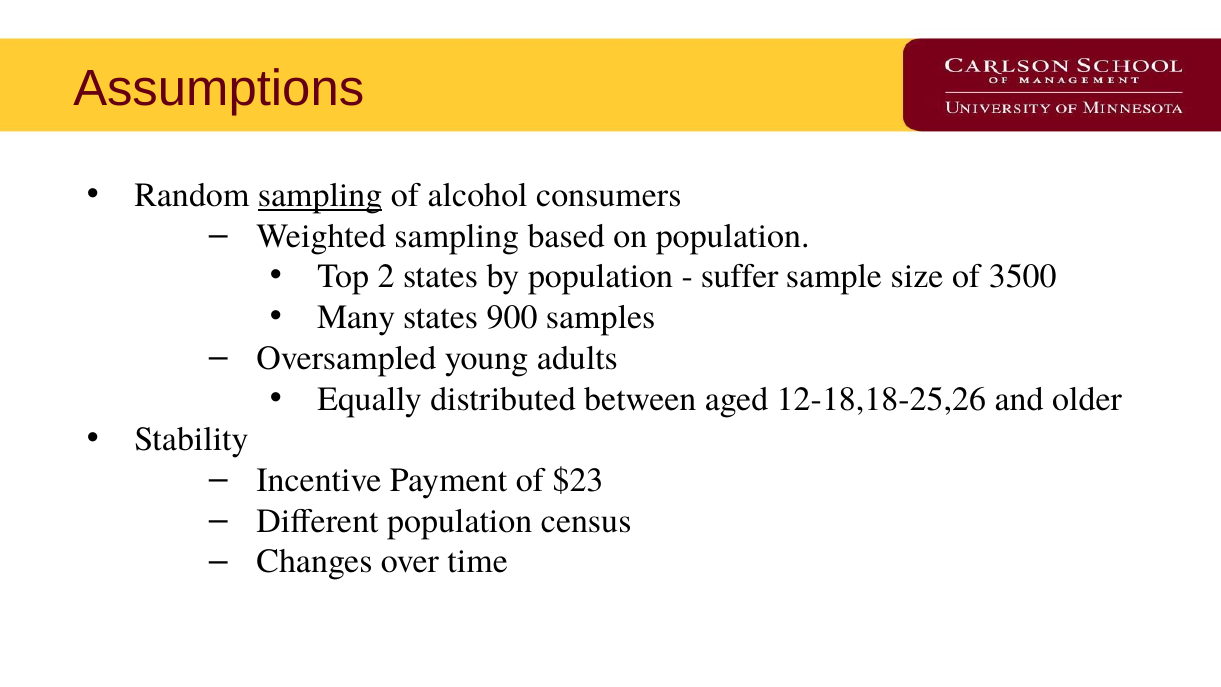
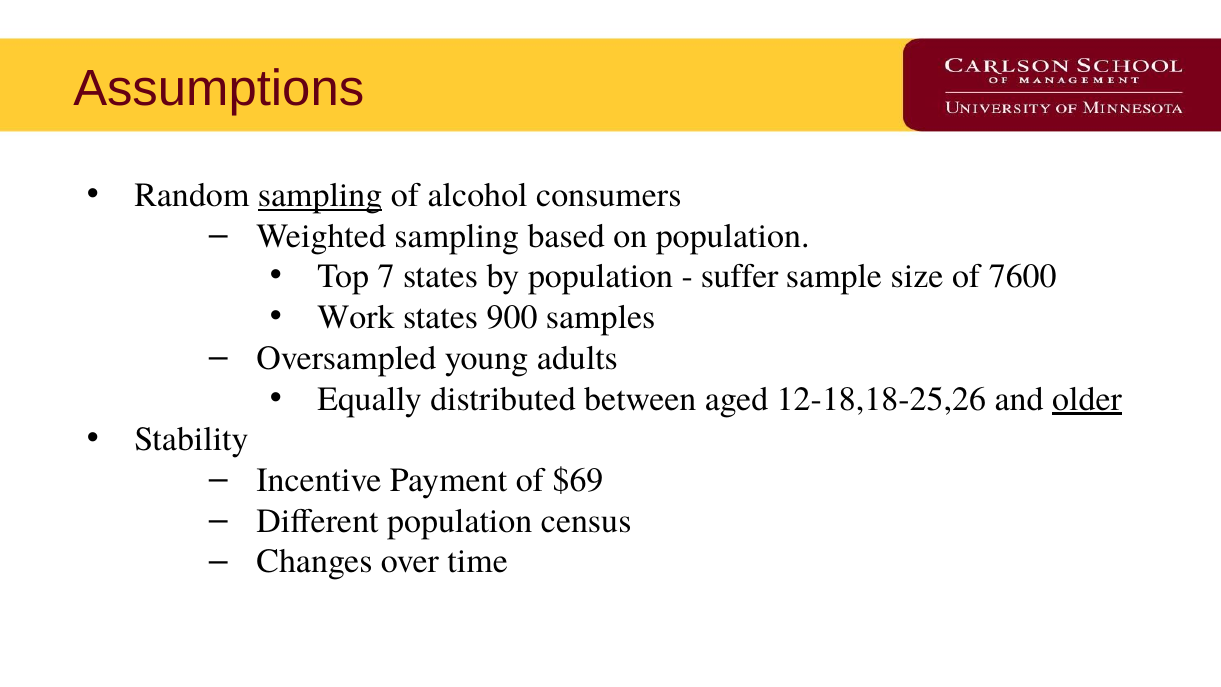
2: 2 -> 7 (386, 277)
3500: 3500 -> 7600 (1023, 277)
Many: Many -> Work (356, 317)
older underline: none -> present (1087, 399)
$23: $23 -> $69 (578, 480)
